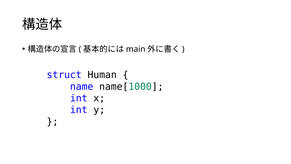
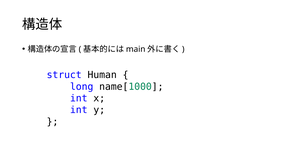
name: name -> long (82, 86)
